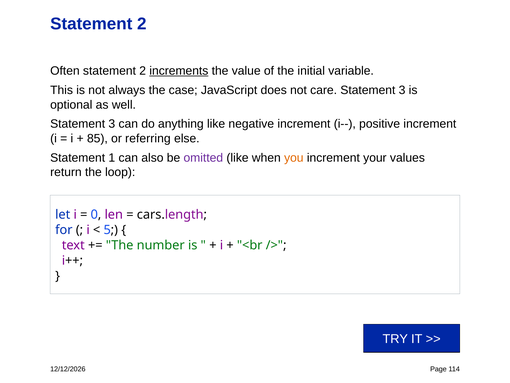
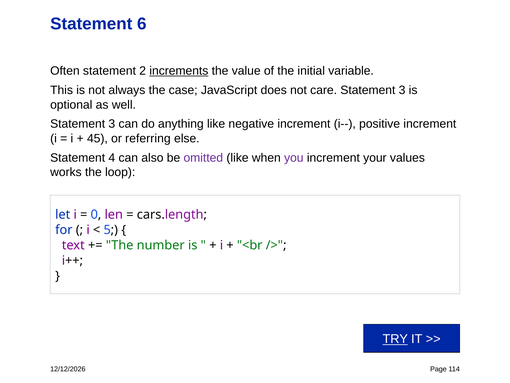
2: 2 -> 6 (142, 24)
85: 85 -> 45 (97, 138)
1: 1 -> 4 (112, 158)
you colour: orange -> purple (294, 158)
return: return -> works (66, 172)
TRY underline: none -> present (395, 339)
